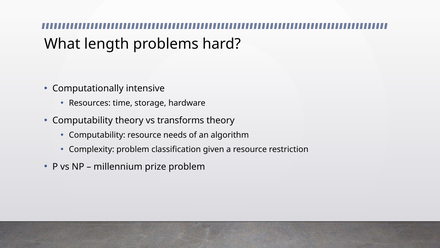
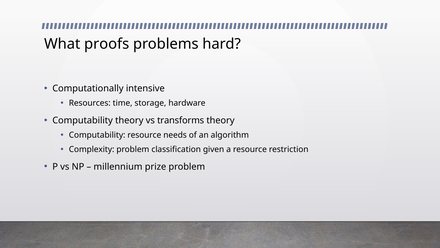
length: length -> proofs (107, 44)
